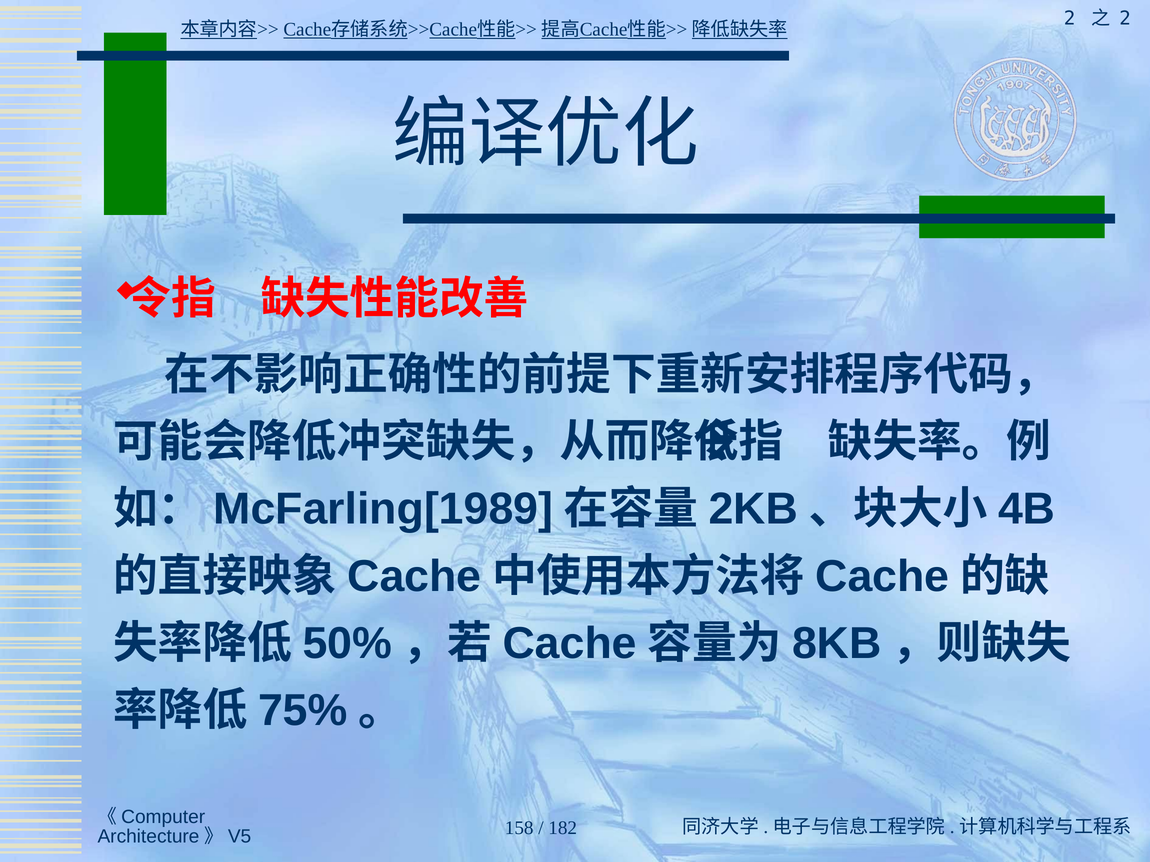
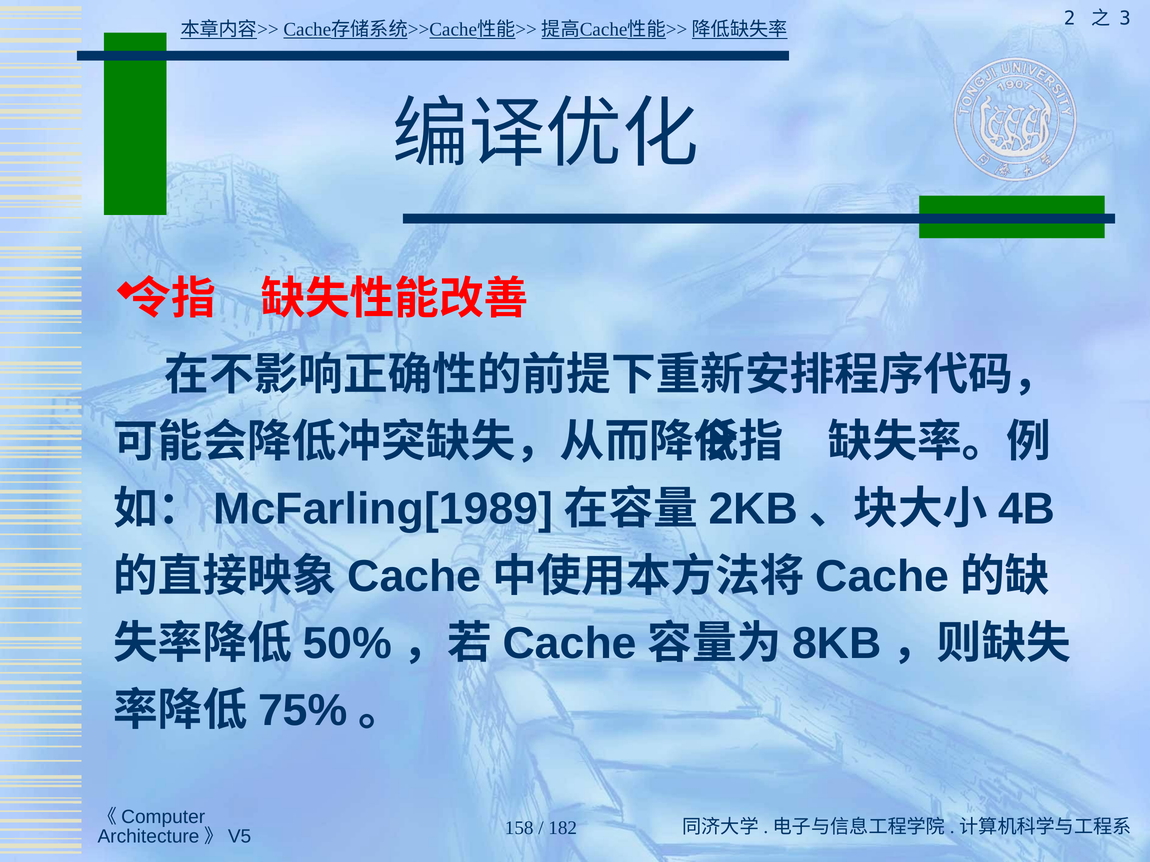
2: 2 -> 3 (1125, 19)
